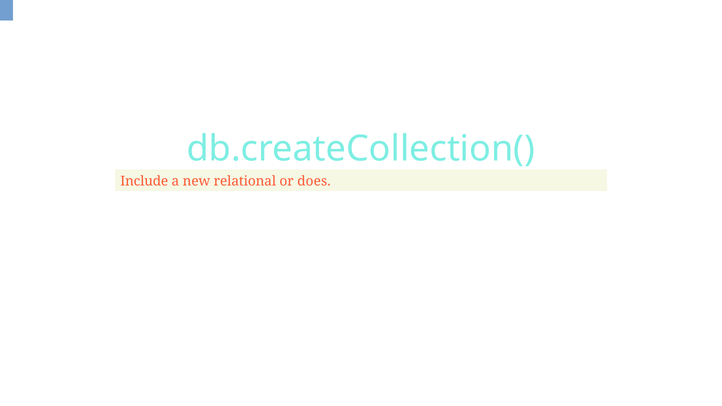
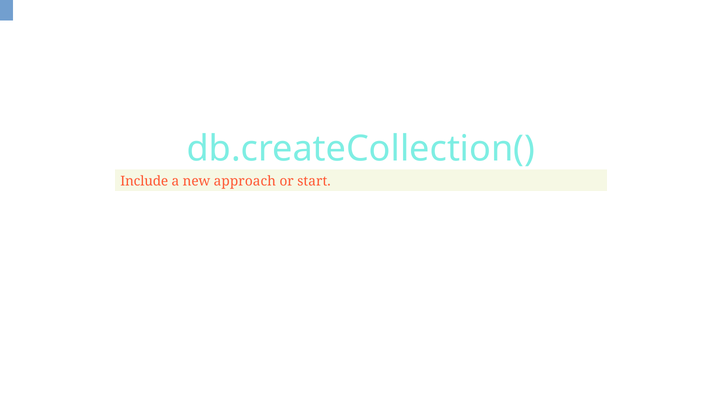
relational: relational -> approach (245, 181)
does: does -> start (314, 181)
